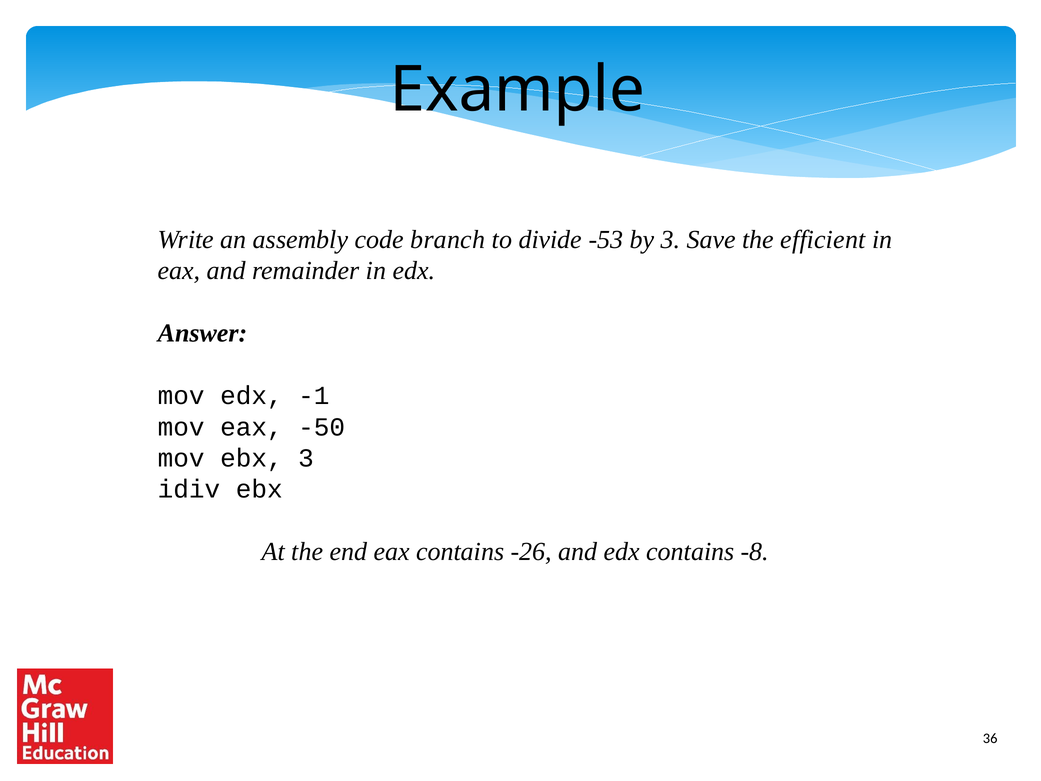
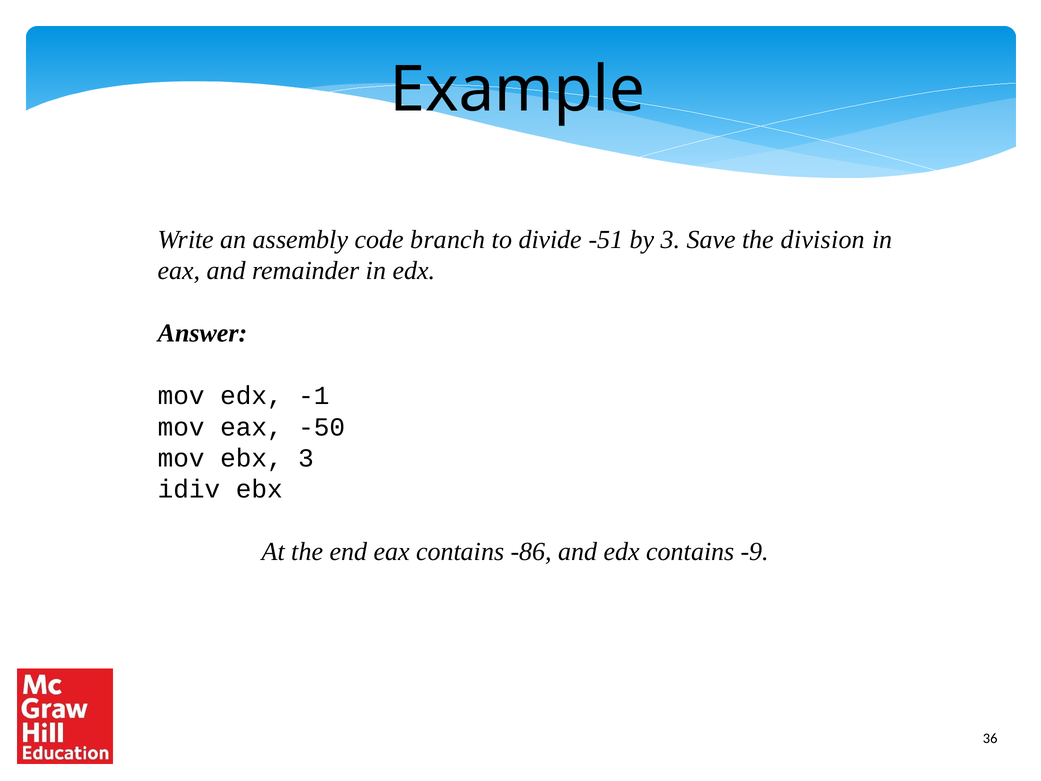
-53: -53 -> -51 (606, 239)
efficient: efficient -> division (823, 239)
-26: -26 -> -86 (531, 552)
-8: -8 -> -9 (755, 552)
